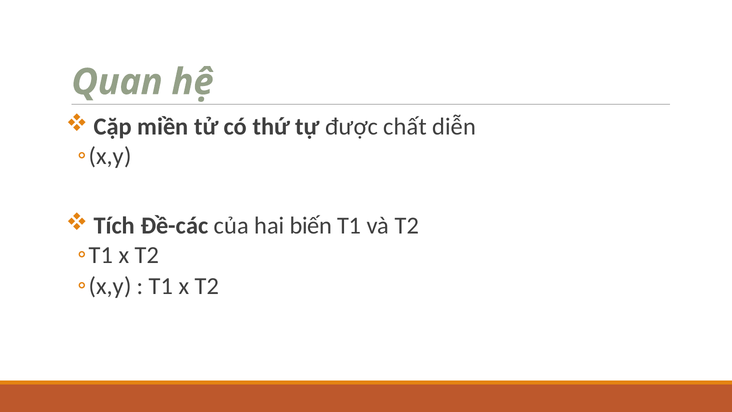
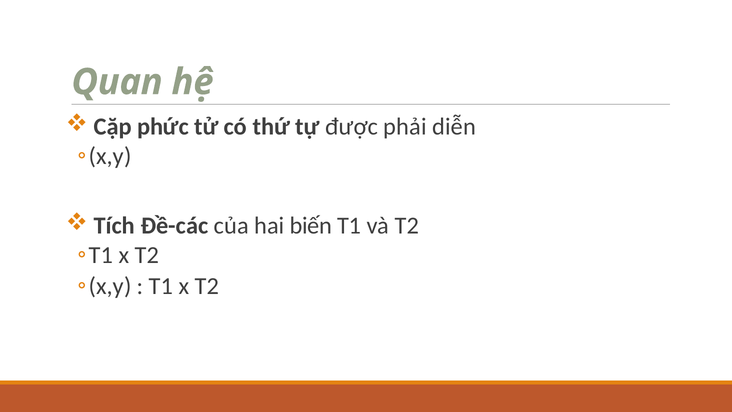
miền: miền -> phức (163, 127)
chất: chất -> phải (405, 127)
